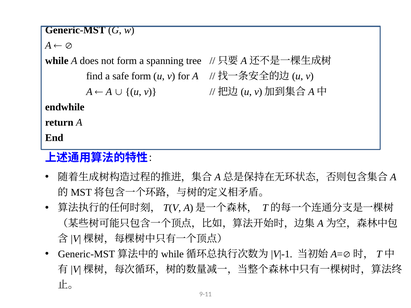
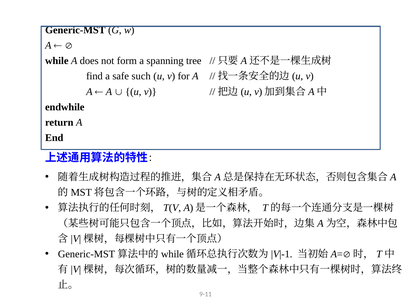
safe form: form -> such (141, 76)
